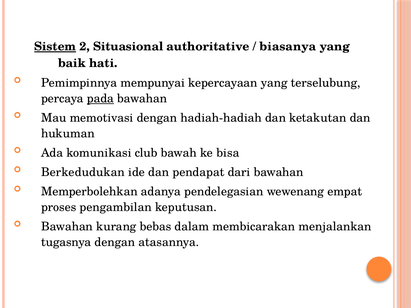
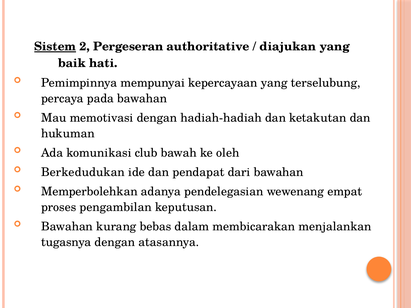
Situasional: Situasional -> Pergeseran (128, 47)
biasanya: biasanya -> diajukan (288, 47)
pada underline: present -> none (100, 99)
bisa: bisa -> oleh (228, 153)
